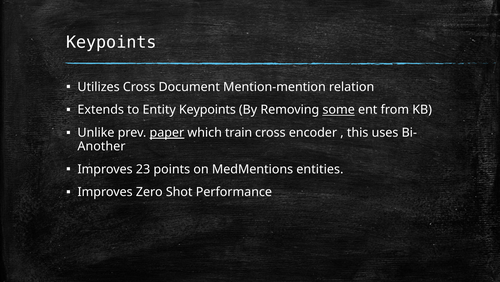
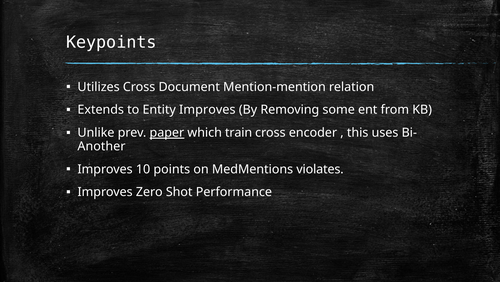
Entity Keypoints: Keypoints -> Improves (207, 110)
some underline: present -> none (339, 110)
23: 23 -> 10 (143, 169)
entities: entities -> violates (320, 169)
